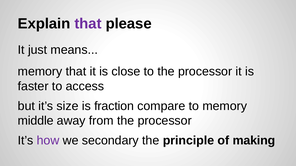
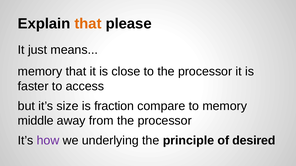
that colour: purple -> orange (88, 24)
secondary: secondary -> underlying (110, 141)
making: making -> desired (254, 141)
